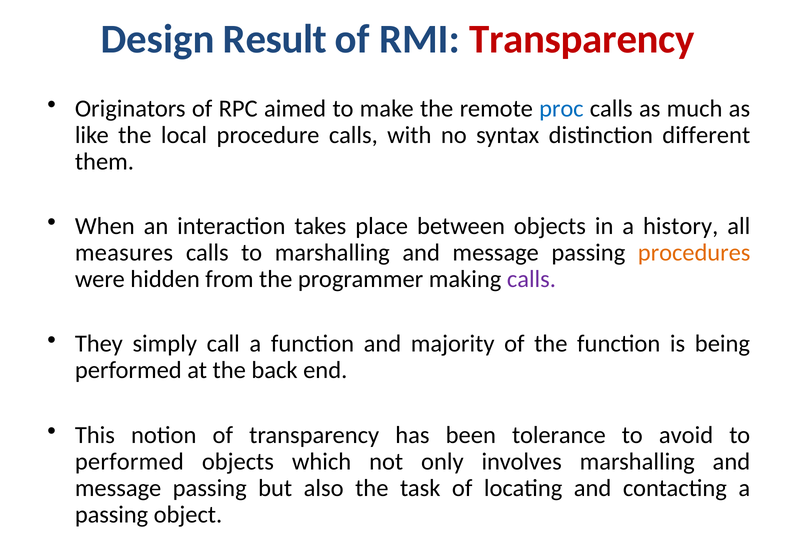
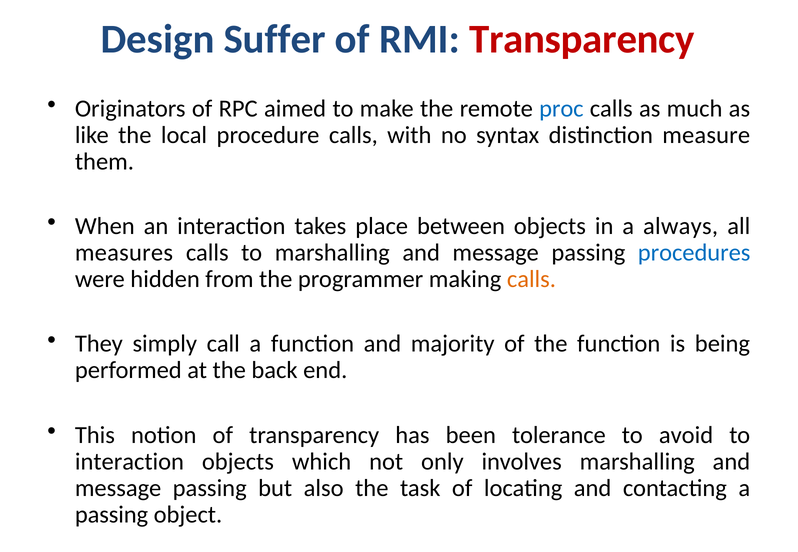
Result: Result -> Suffer (275, 39)
different: different -> measure (706, 135)
history: history -> always (681, 226)
procedures colour: orange -> blue (694, 253)
calls colour: purple -> orange (531, 279)
performed: performed -> interaction (129, 462)
